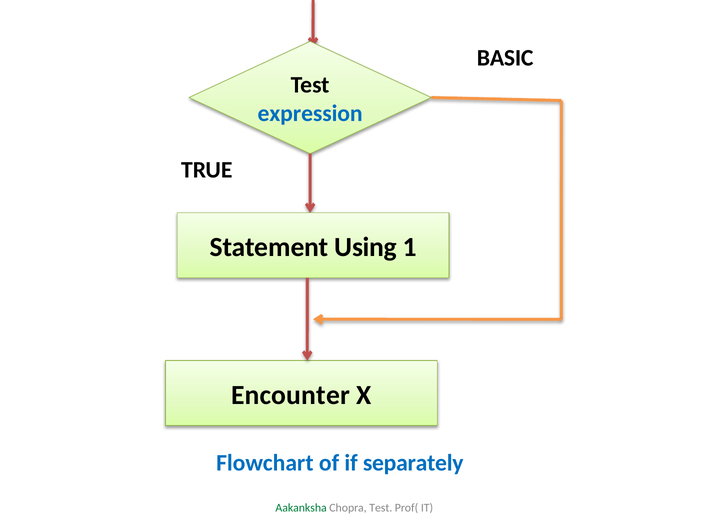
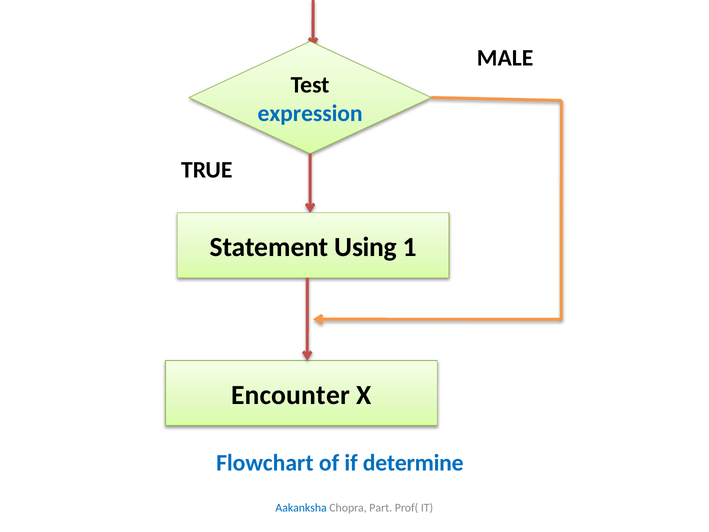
BASIC: BASIC -> MALE (505, 58)
separately: separately -> determine (413, 462)
Aakanksha colour: green -> blue (301, 508)
Chopra Test: Test -> Part (381, 508)
